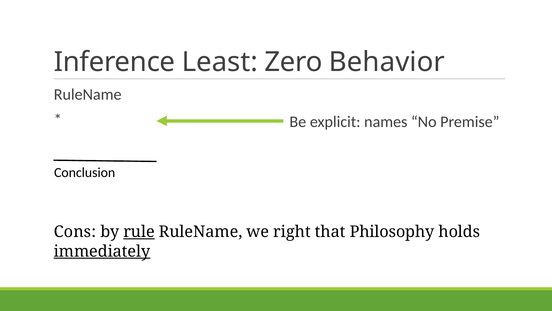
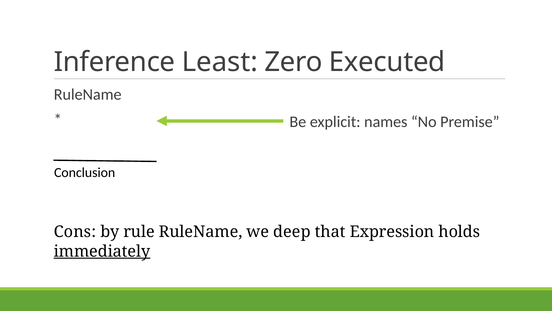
Behavior: Behavior -> Executed (387, 62)
rule underline: present -> none (139, 232)
right: right -> deep (292, 232)
Philosophy: Philosophy -> Expression (392, 232)
